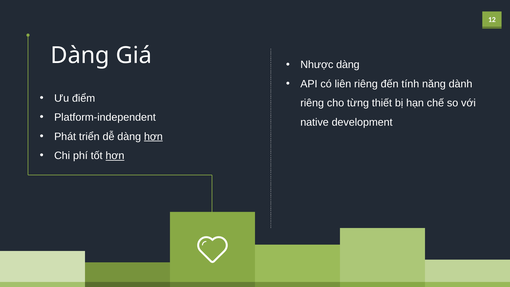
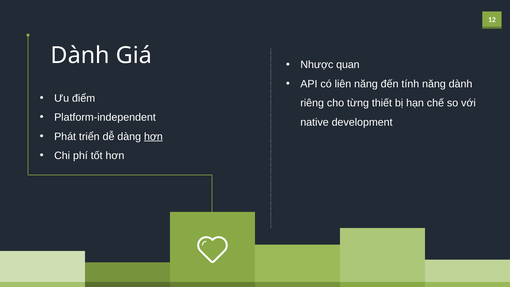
Dàng: Dàng -> Dành (80, 55)
Nhược dàng: dàng -> quan (348, 65)
liên riêng: riêng -> năng (366, 84)
hơn underline: present -> none (115, 156)
